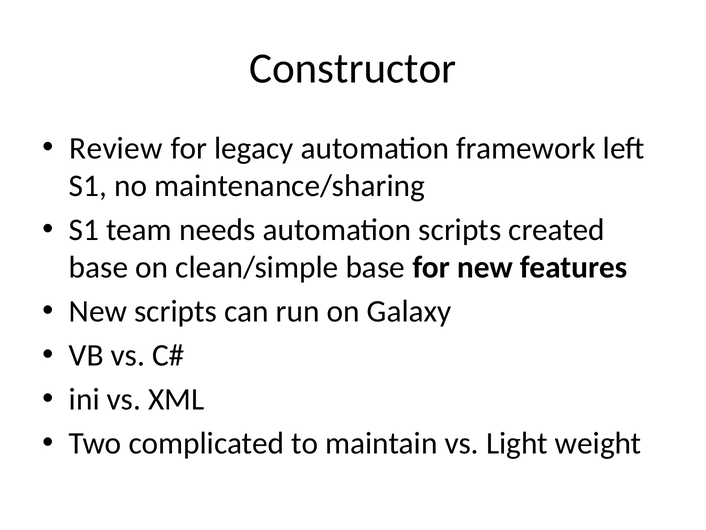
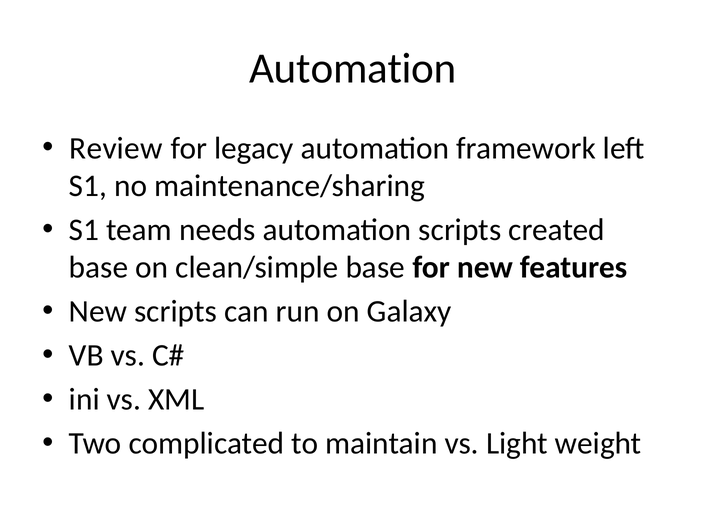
Constructor: Constructor -> Automation (353, 68)
